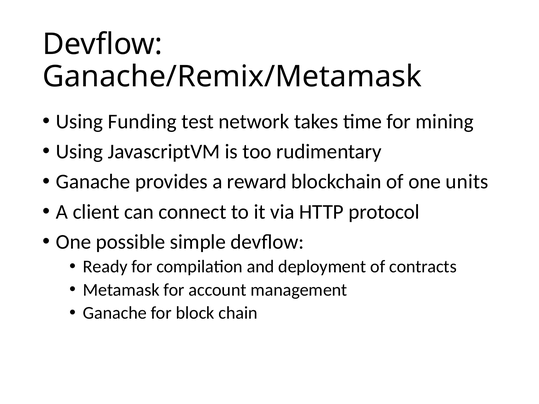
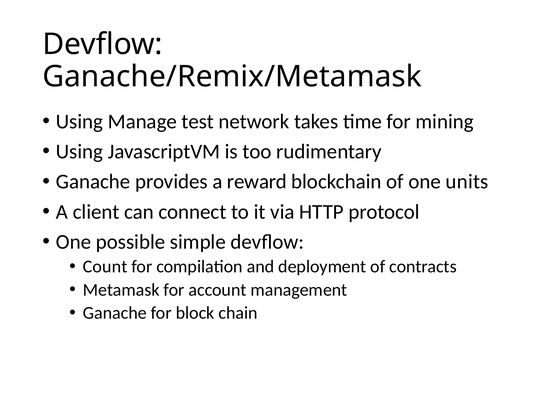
Funding: Funding -> Manage (142, 122)
Ready: Ready -> Count (105, 267)
